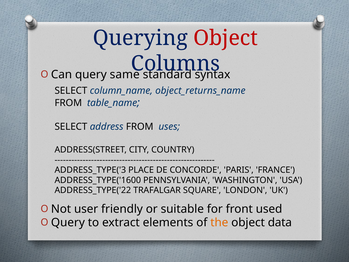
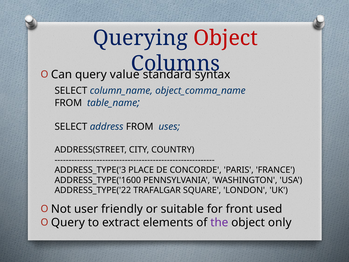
same: same -> value (125, 75)
object_returns_name: object_returns_name -> object_comma_name (200, 91)
the colour: orange -> purple (219, 222)
data: data -> only (280, 222)
